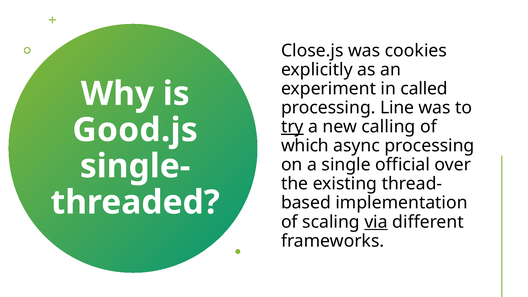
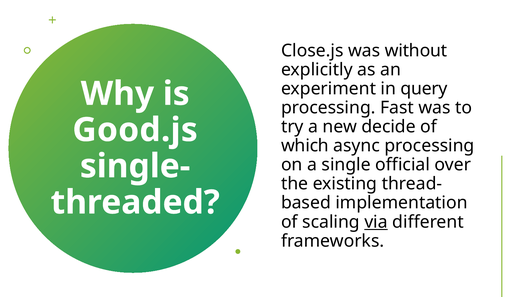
cookies: cookies -> without (416, 51)
called: called -> query (424, 89)
Line: Line -> Fast (397, 108)
try underline: present -> none (292, 127)
calling: calling -> decide (389, 127)
